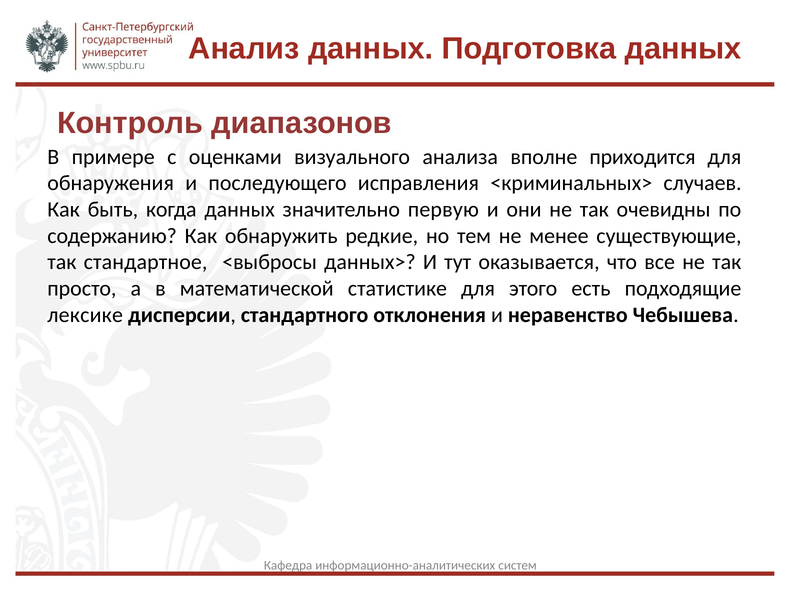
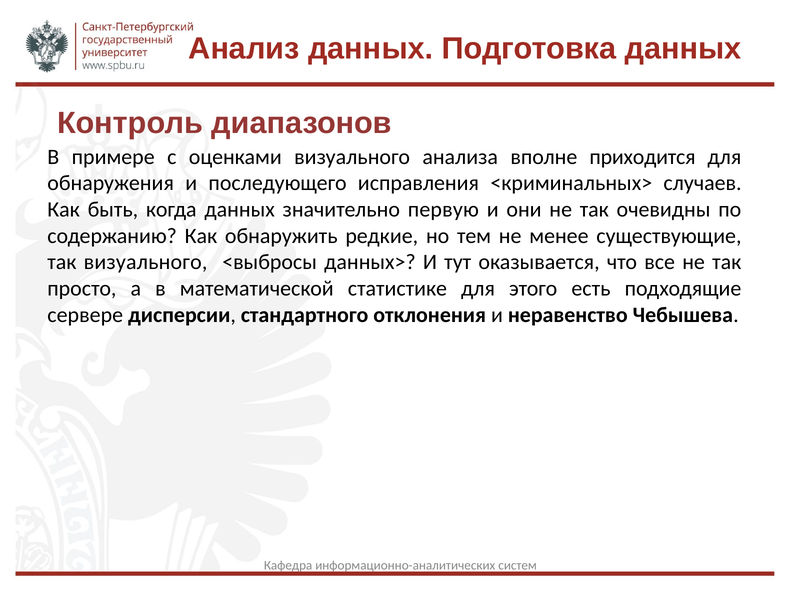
так стандартное: стандартное -> визуального (146, 262)
лексике: лексике -> сервере (85, 315)
